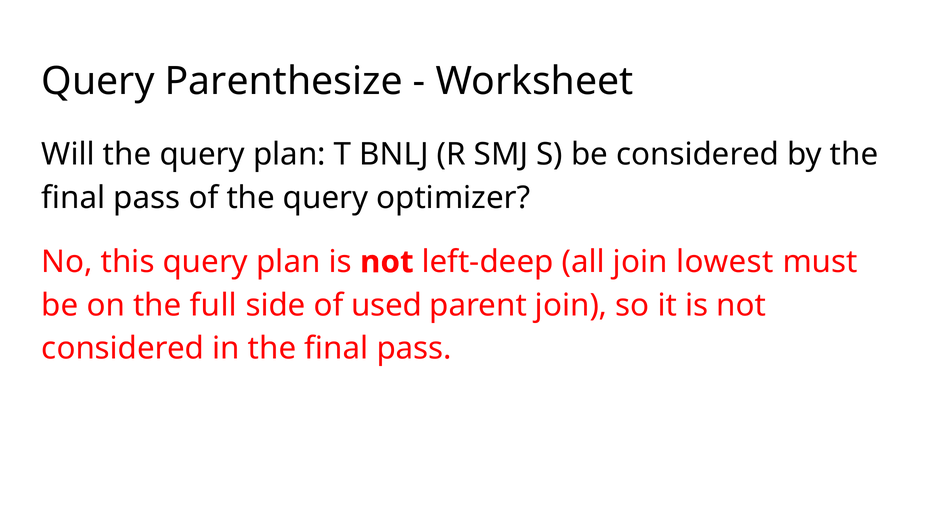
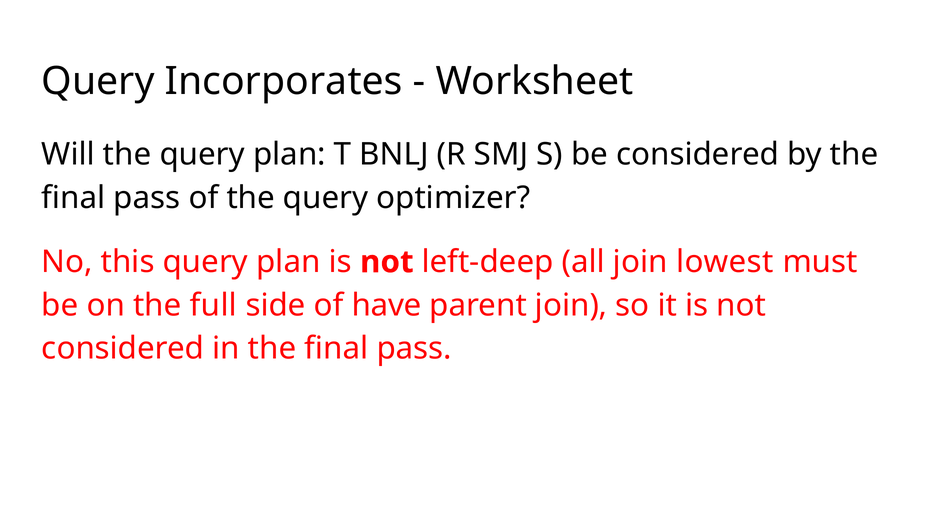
Parenthesize: Parenthesize -> Incorporates (284, 81)
used: used -> have (387, 305)
